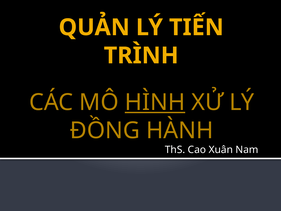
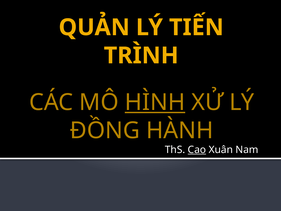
Cao underline: none -> present (197, 150)
